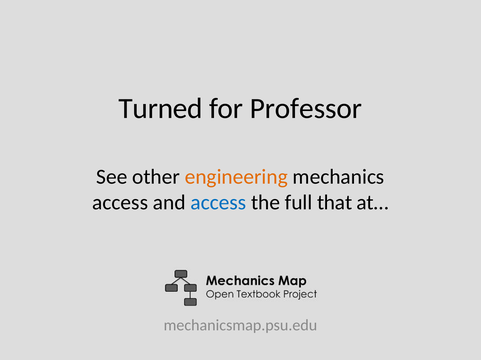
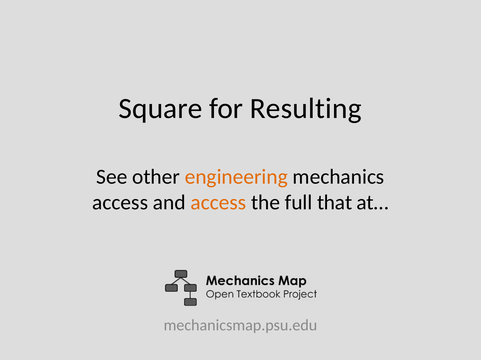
Turned: Turned -> Square (160, 109)
Professor: Professor -> Resulting (306, 109)
access colour: blue -> orange (218, 203)
